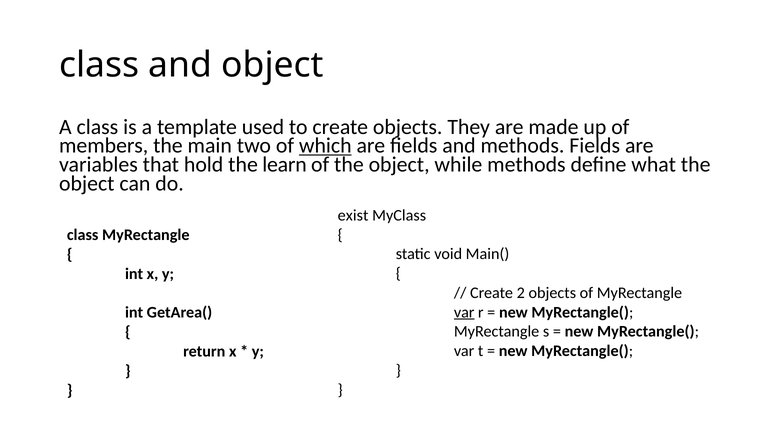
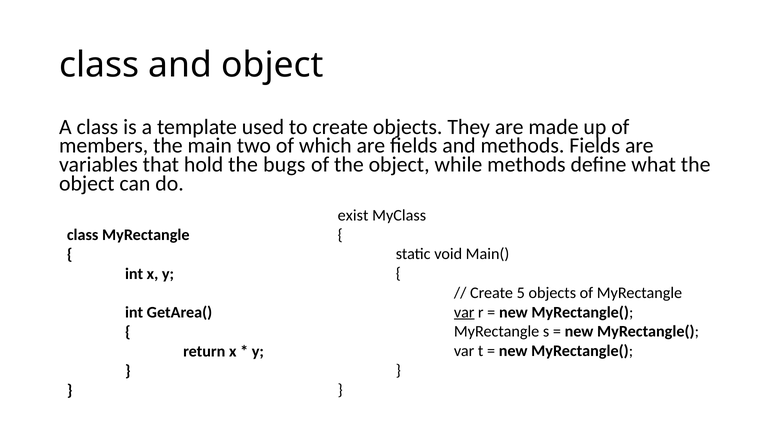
which underline: present -> none (325, 146)
learn: learn -> bugs (284, 165)
2: 2 -> 5 (521, 293)
